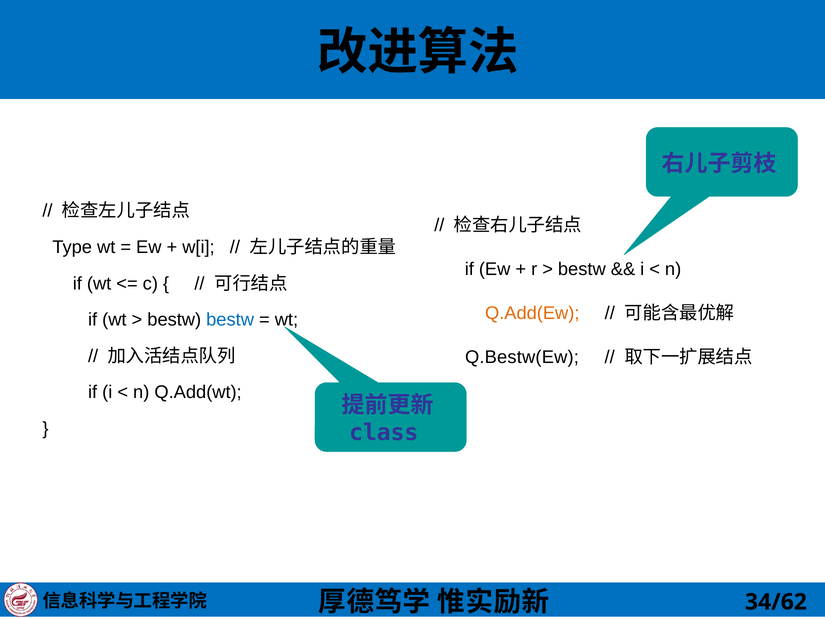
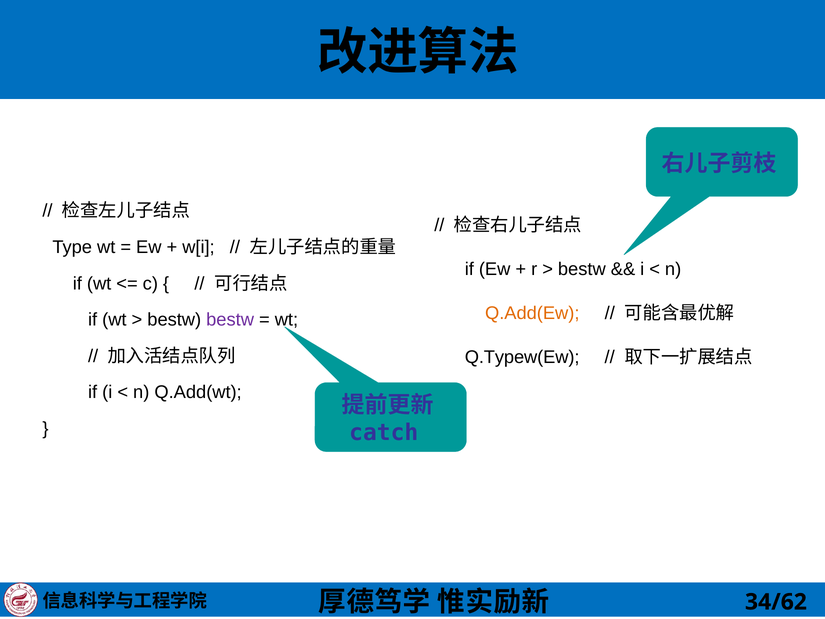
bestw colour: blue -> purple (230, 320)
Q.Bestw(Ew: Q.Bestw(Ew -> Q.Typew(Ew (522, 357)
class: class -> catch (384, 432)
